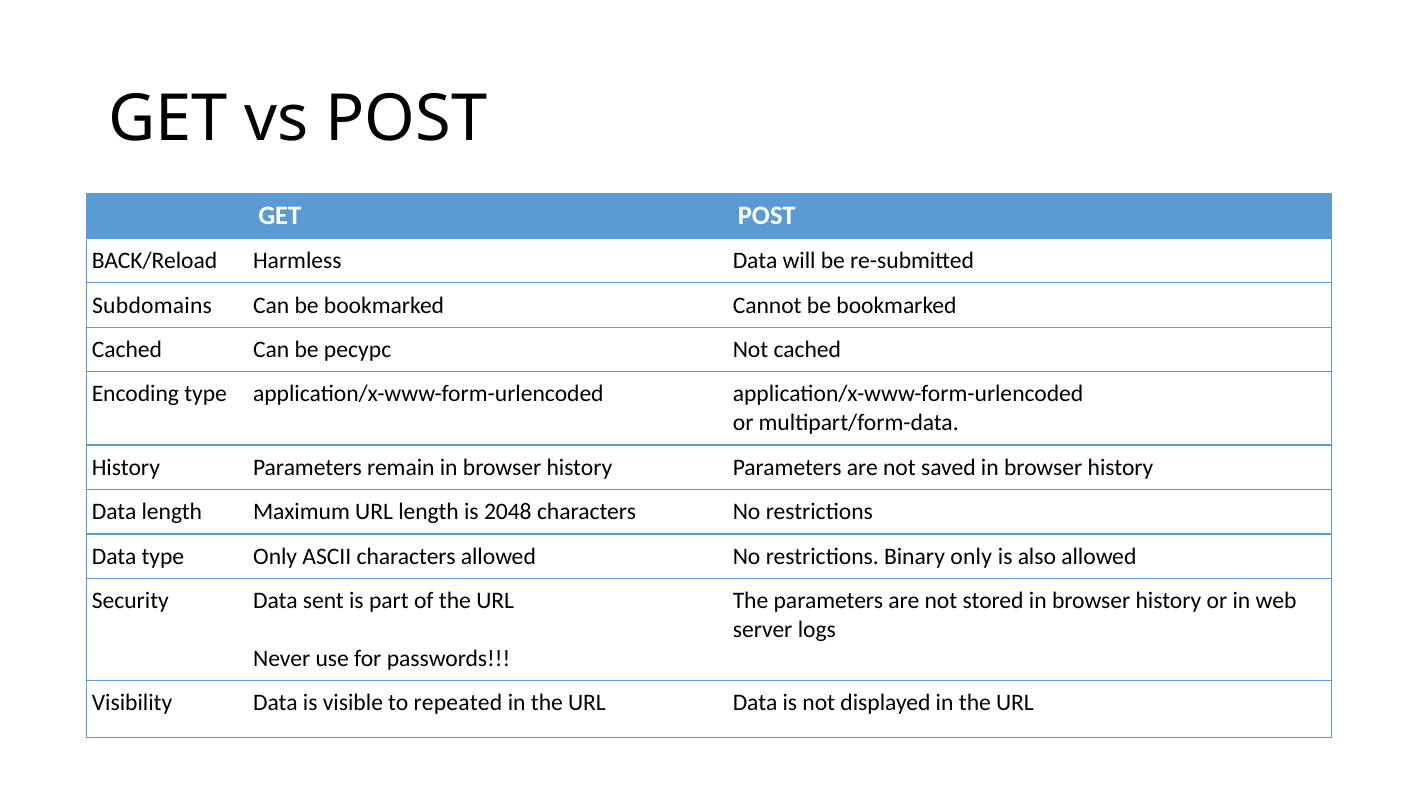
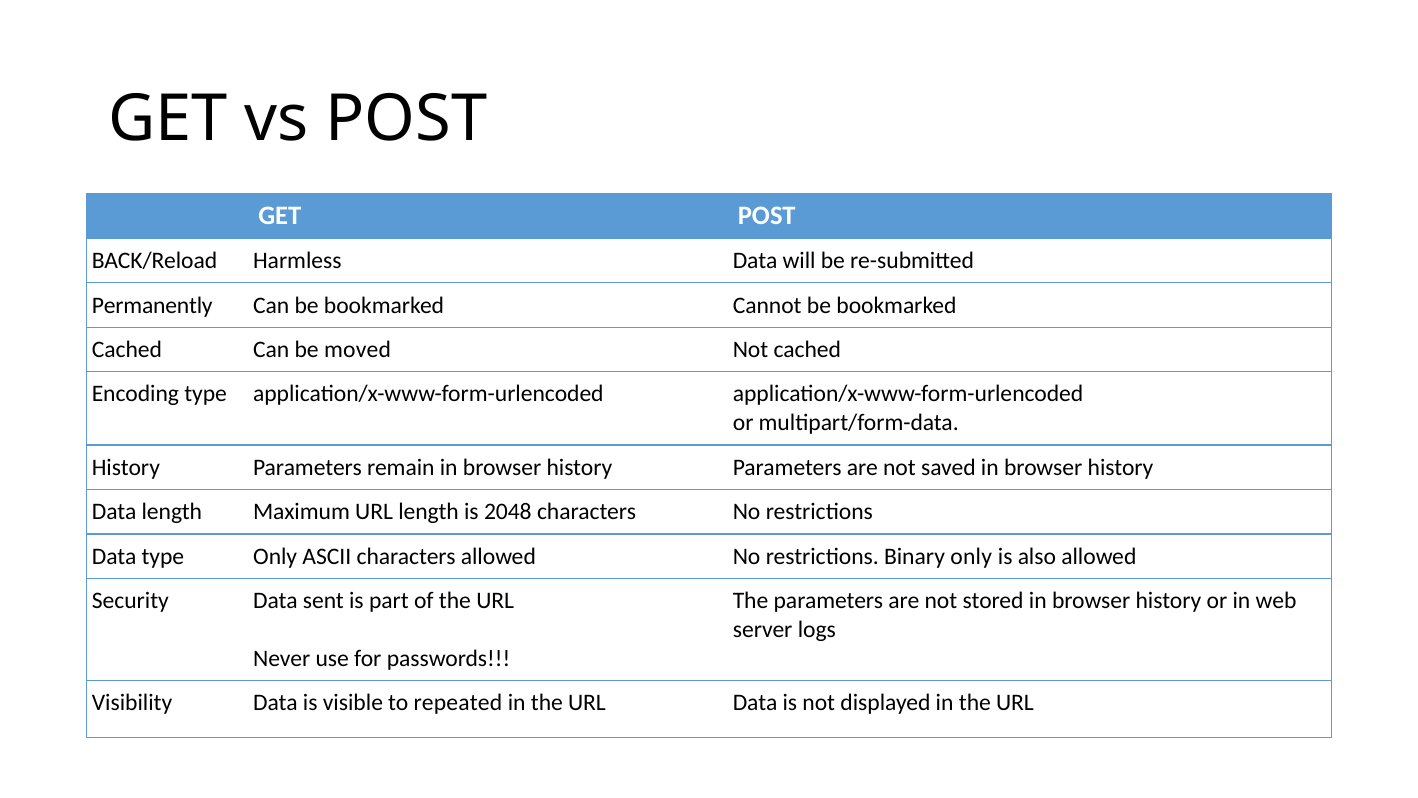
Subdomains: Subdomains -> Permanently (152, 305)
ресурс: ресурс -> moved (358, 350)
